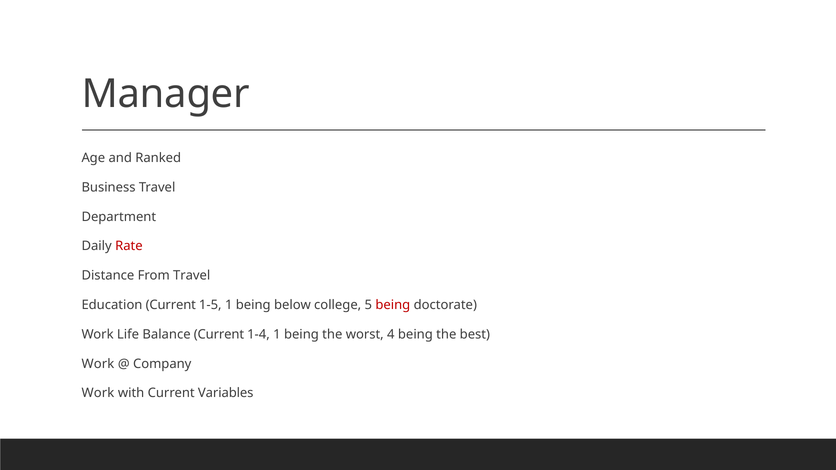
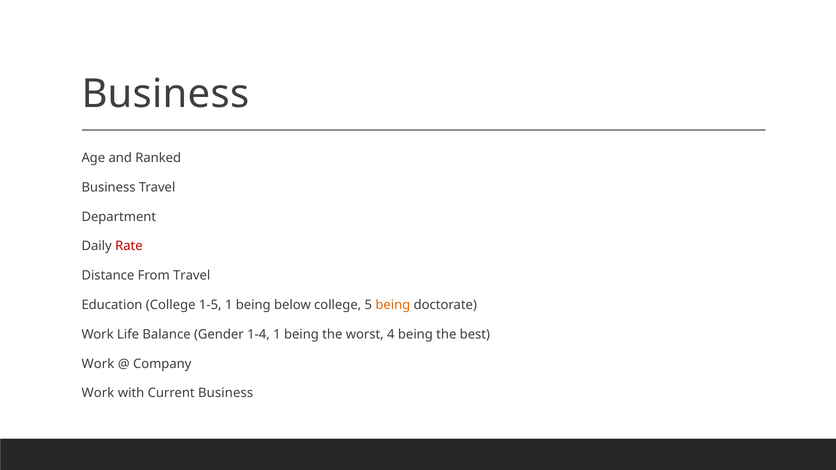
Manager: Manager -> Business (165, 94)
Education Current: Current -> College (171, 305)
being colour: red -> orange (393, 305)
Balance Current: Current -> Gender (219, 335)
Current Variables: Variables -> Business (226, 393)
